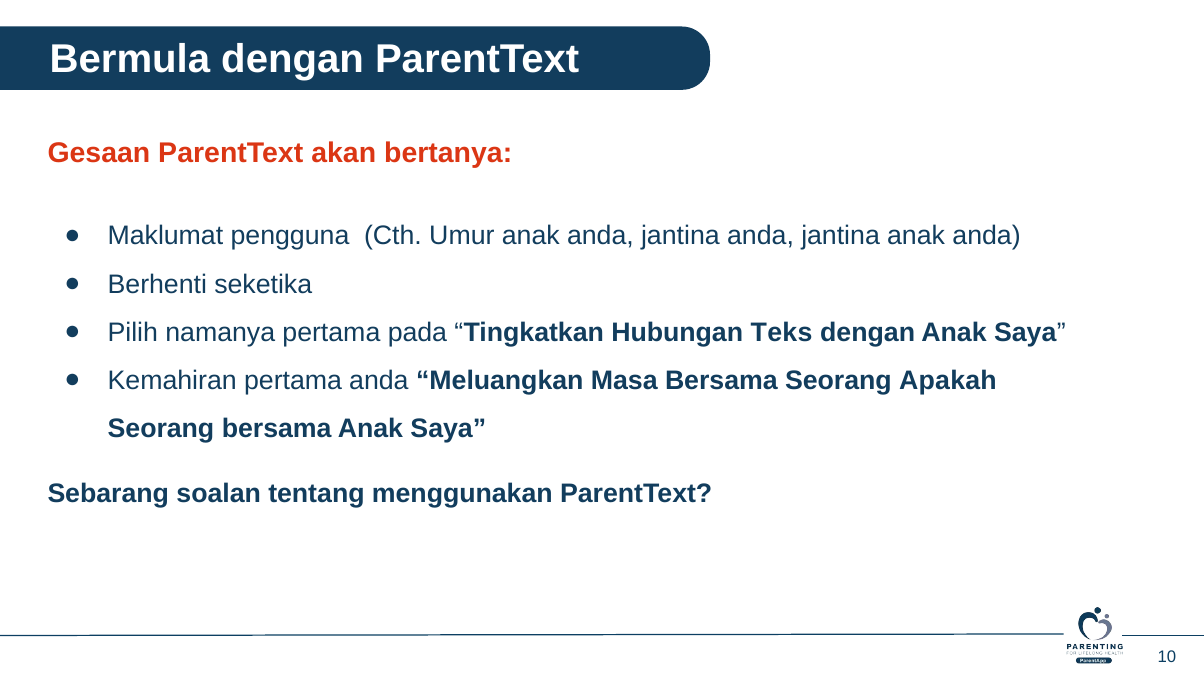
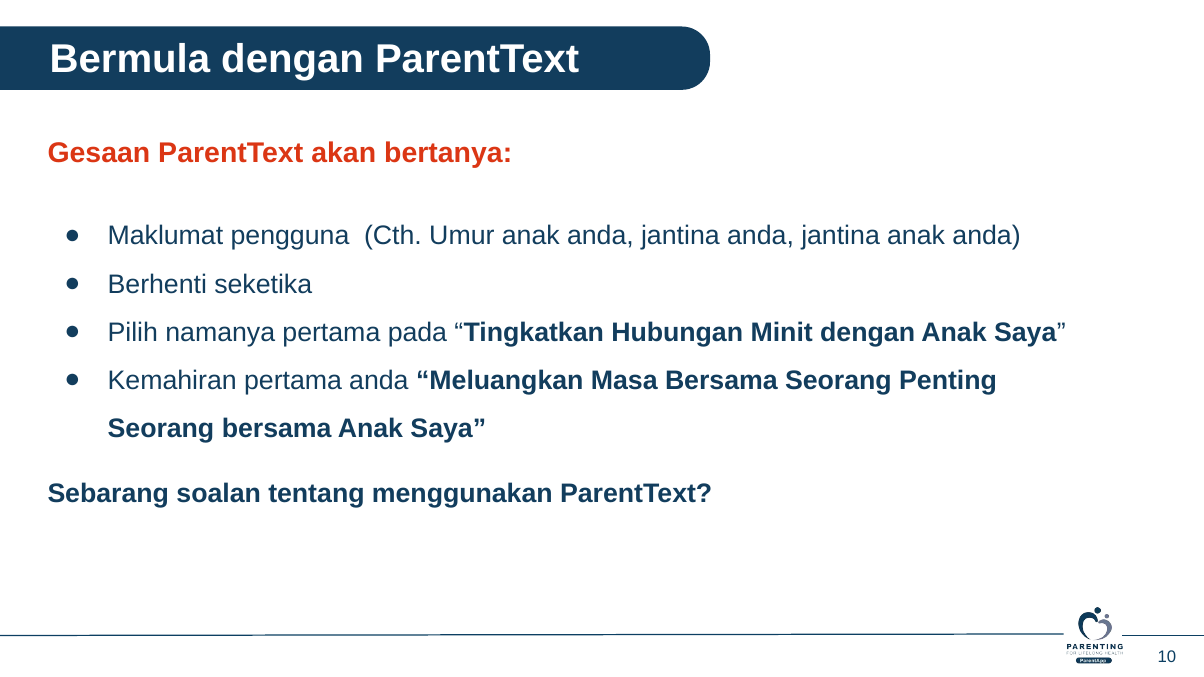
Teks: Teks -> Minit (782, 332)
Apakah: Apakah -> Penting (948, 381)
